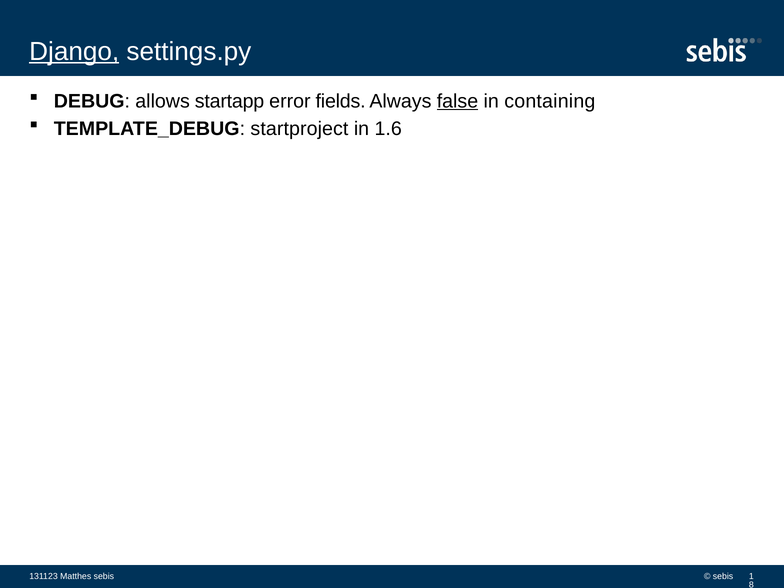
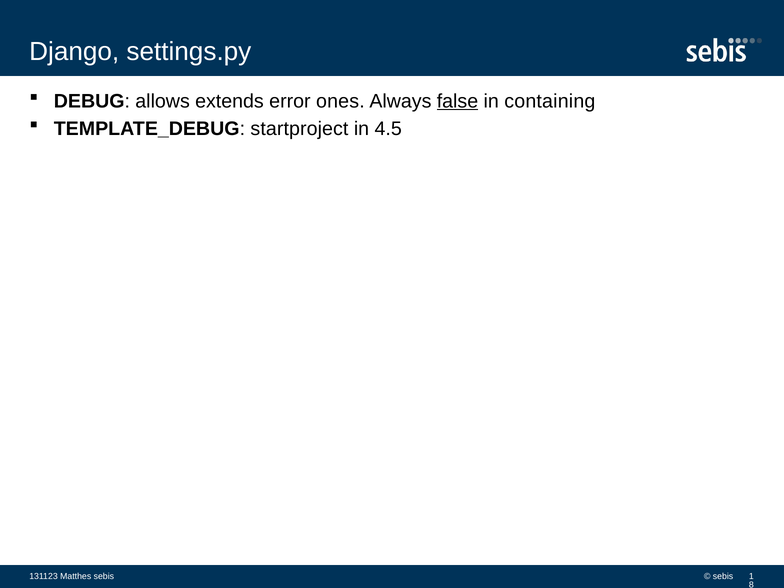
Django underline: present -> none (74, 52)
startapp: startapp -> extends (229, 101)
fields: fields -> ones (340, 101)
1.6: 1.6 -> 4.5 (388, 129)
